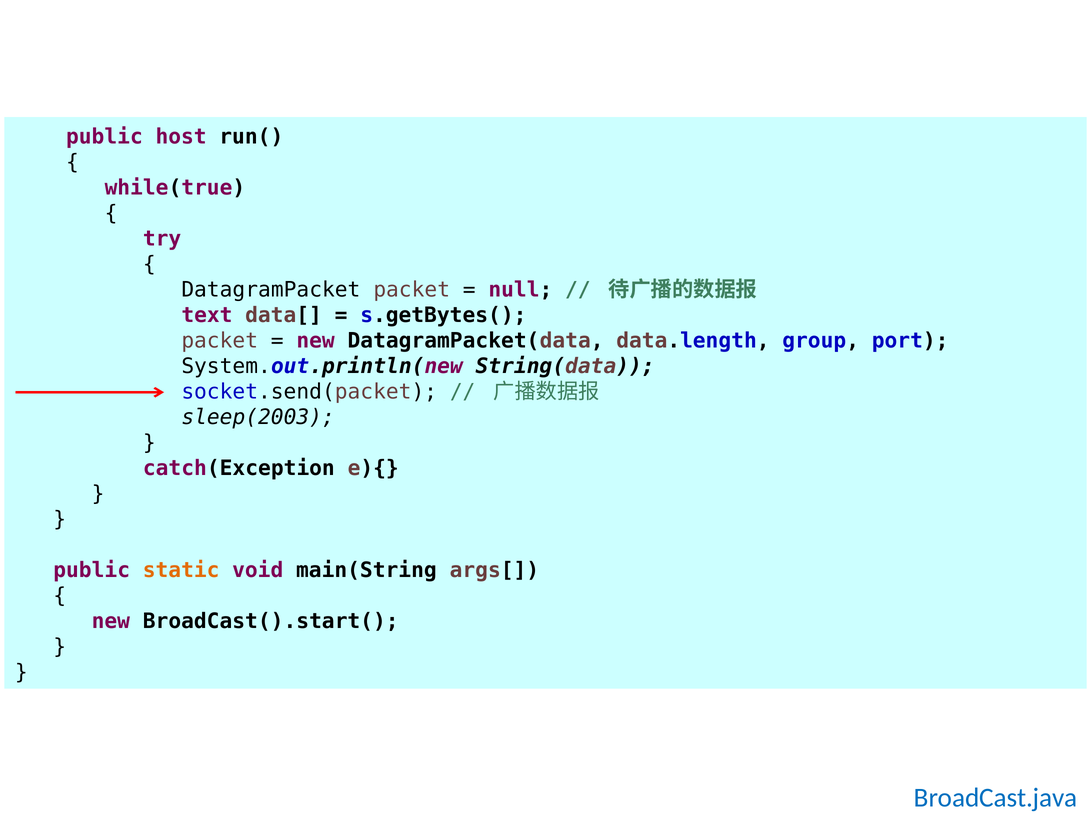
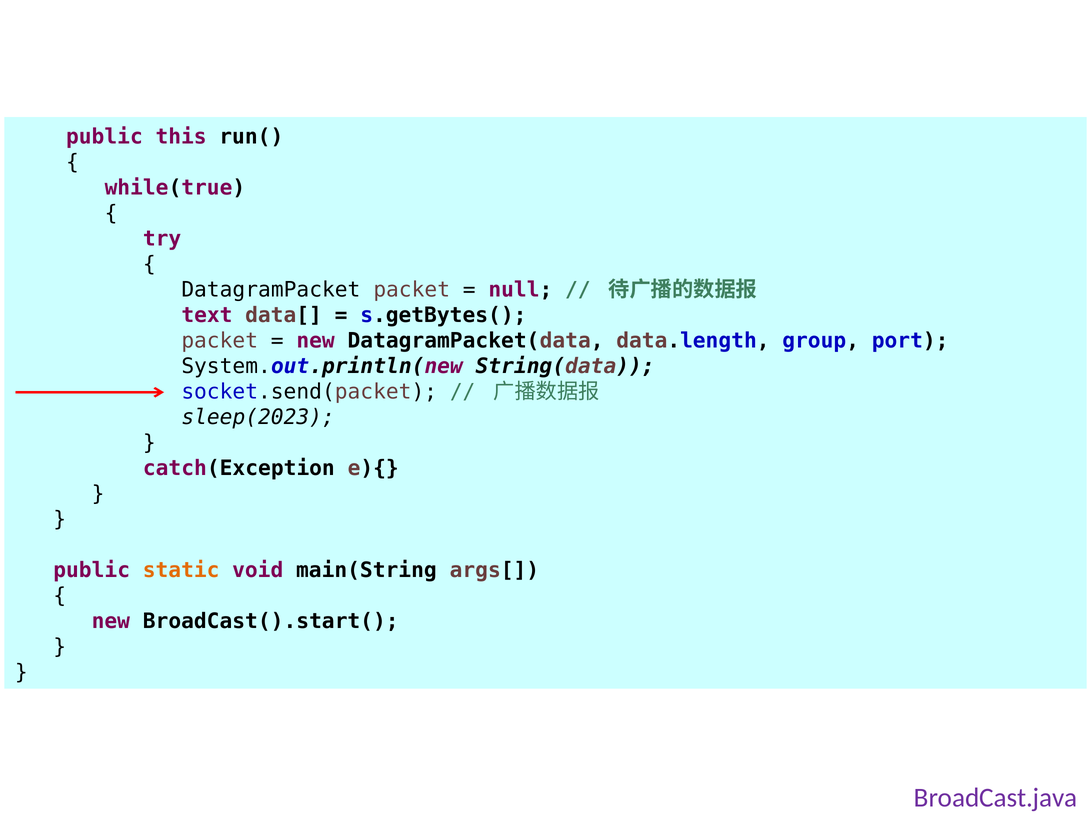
host: host -> this (181, 137)
sleep(2003: sleep(2003 -> sleep(2023 (258, 417)
BroadCast.java colour: blue -> purple (996, 797)
